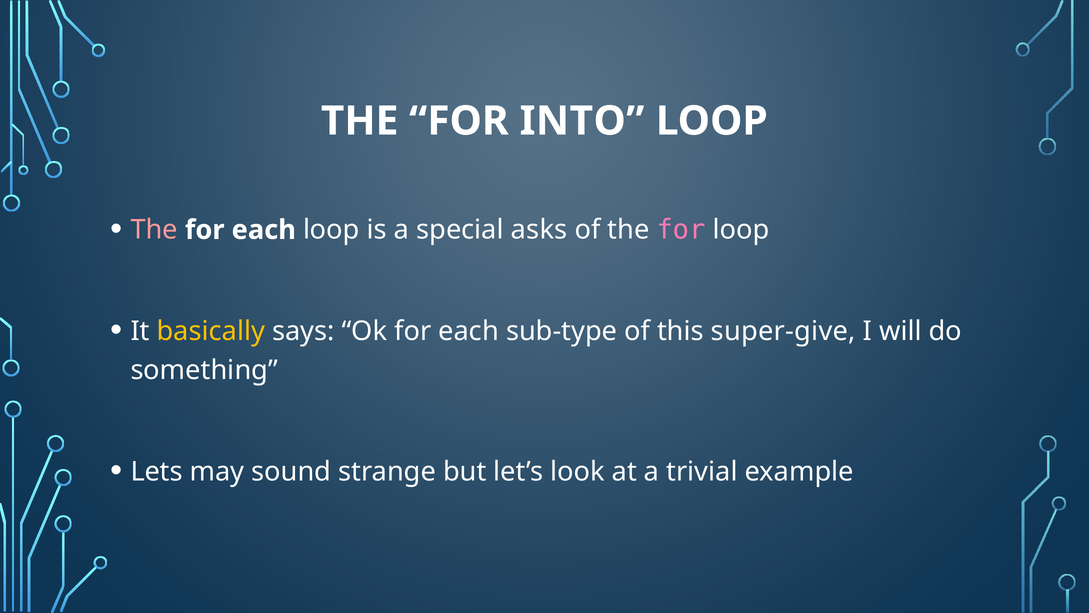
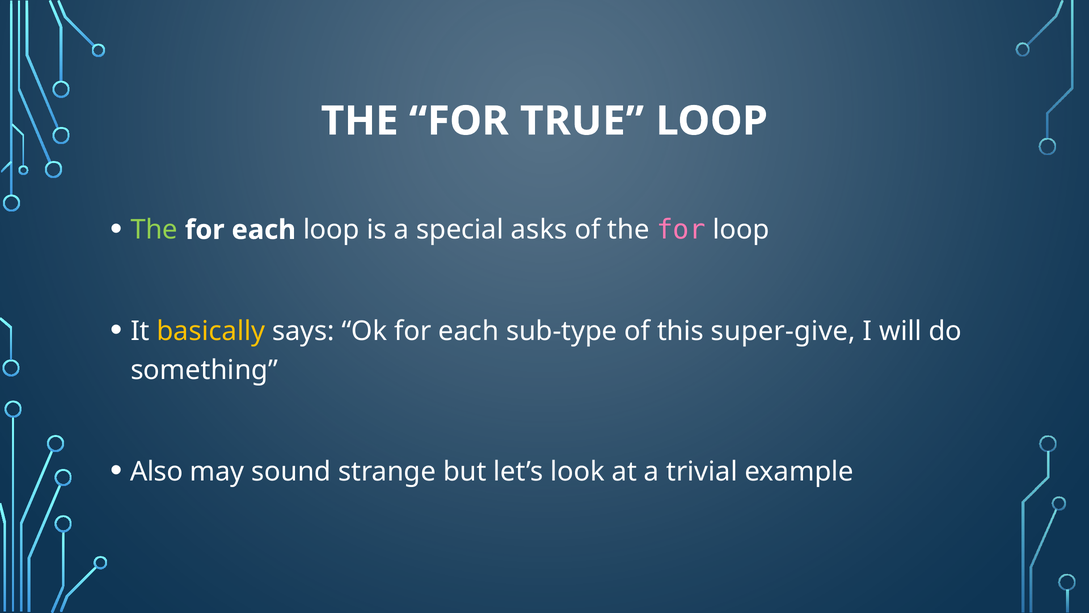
INTO: INTO -> TRUE (582, 121)
The colour: pink -> light green (154, 230)
Lets: Lets -> Also (157, 471)
